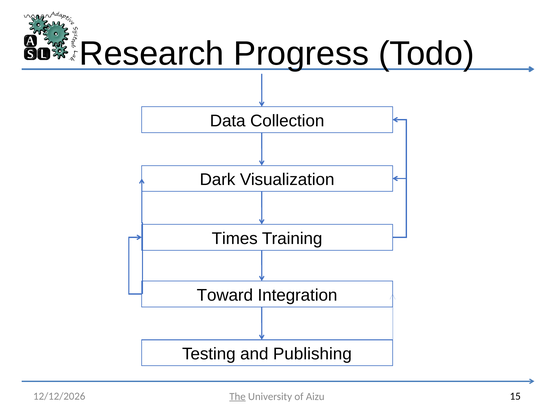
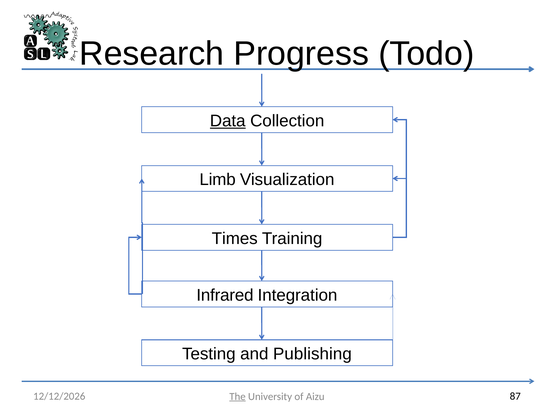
Data underline: none -> present (228, 121)
Dark: Dark -> Limb (218, 180)
Toward: Toward -> Infrared (225, 295)
15: 15 -> 87 (515, 397)
